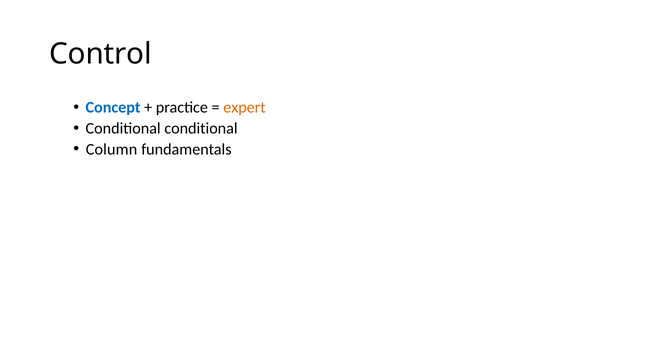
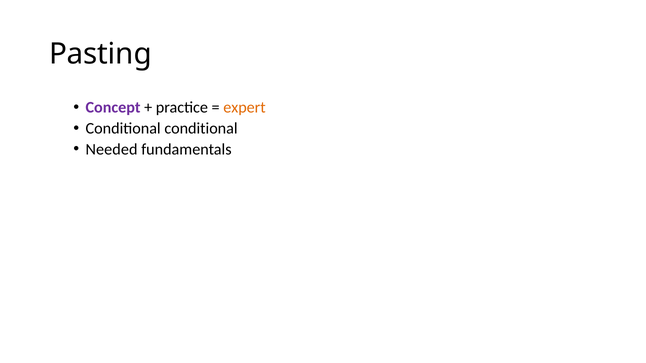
Control: Control -> Pasting (100, 54)
Concept colour: blue -> purple (113, 108)
Column: Column -> Needed (112, 149)
